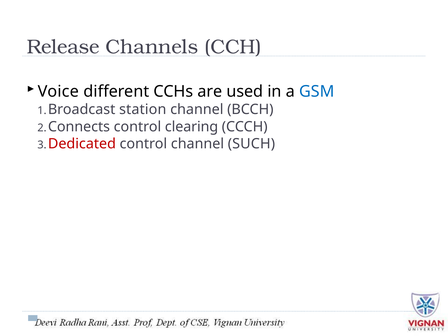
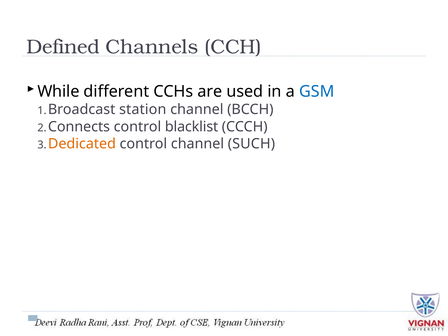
Release: Release -> Defined (63, 47)
Voice: Voice -> While (58, 91)
clearing: clearing -> blacklist (192, 127)
Dedicated colour: red -> orange (82, 144)
